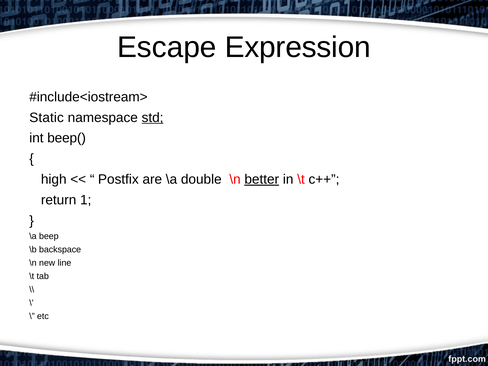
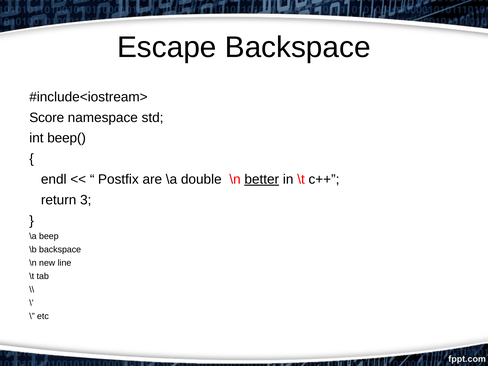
Escape Expression: Expression -> Backspace (298, 47)
Static: Static -> Score (47, 118)
std underline: present -> none (153, 118)
high: high -> endl (54, 179)
1: 1 -> 3 (86, 200)
